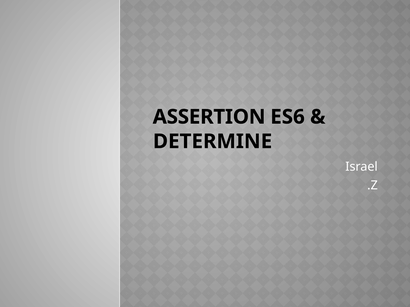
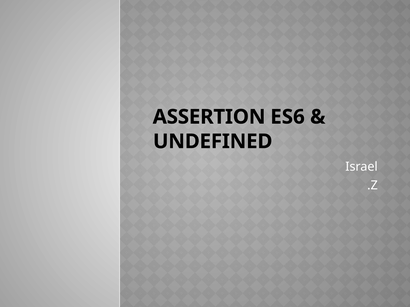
DETERMINE: DETERMINE -> UNDEFINED (213, 142)
